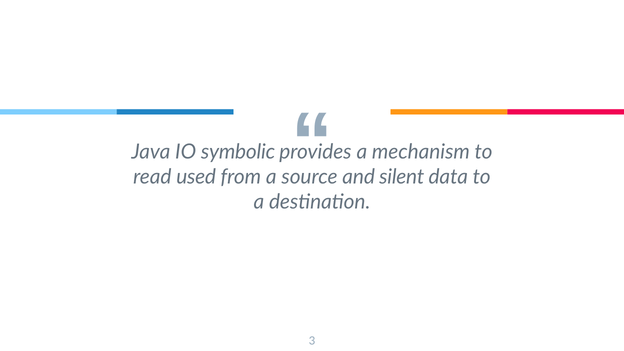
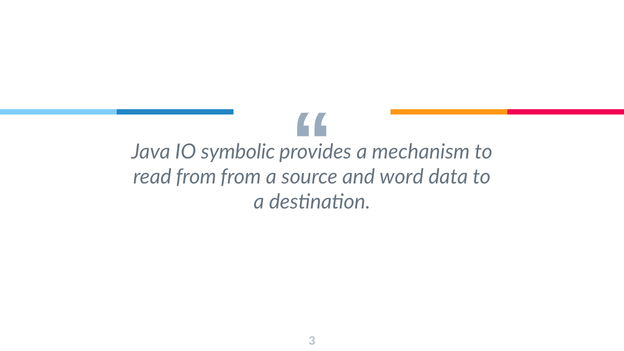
read used: used -> from (196, 177)
silent: silent -> word (402, 177)
